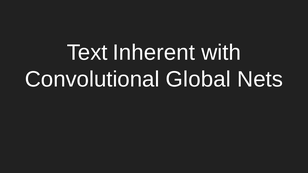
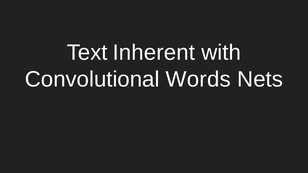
Global: Global -> Words (198, 79)
